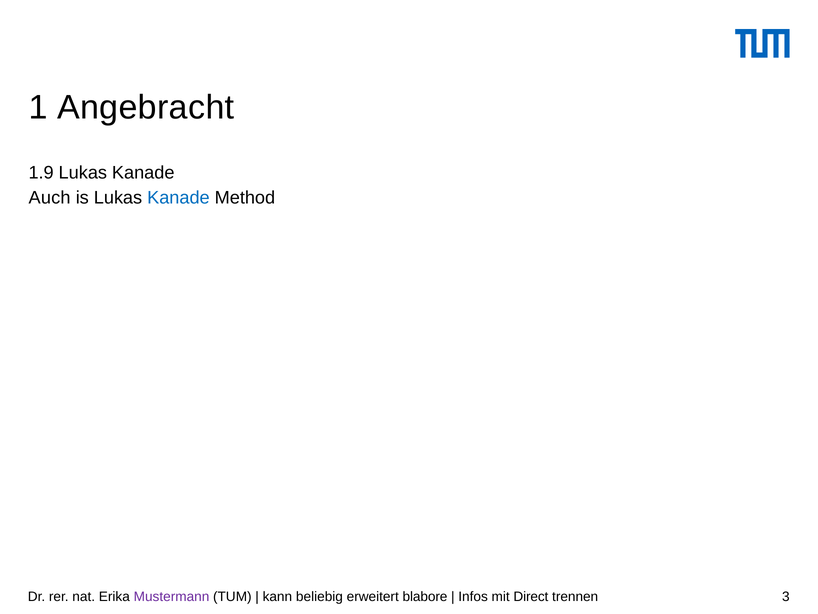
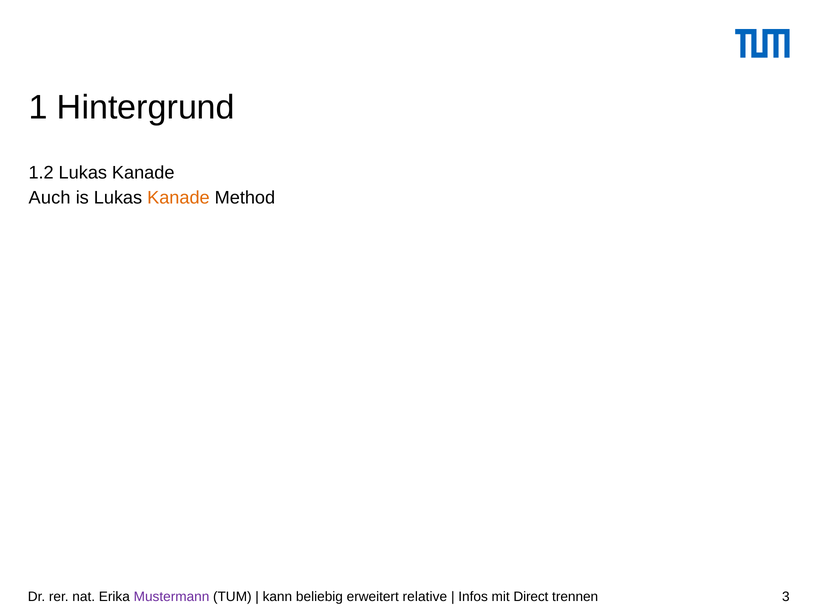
Angebracht: Angebracht -> Hintergrund (146, 107)
1.9: 1.9 -> 1.2 (41, 173)
Kanade colour: blue -> orange (178, 198)
blabore: blabore -> relative (425, 596)
